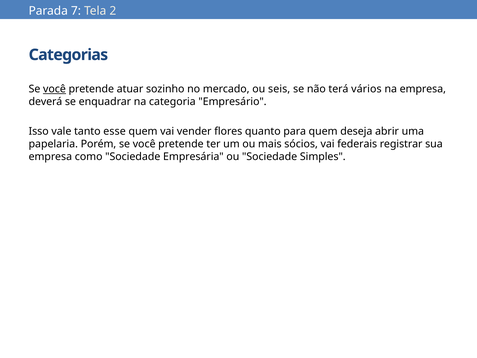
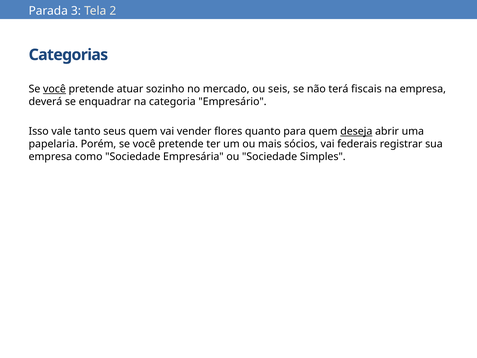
7: 7 -> 3 (76, 11)
vários: vários -> fiscais (366, 89)
esse: esse -> seus (115, 131)
deseja underline: none -> present (356, 131)
